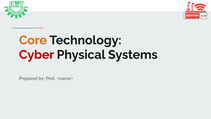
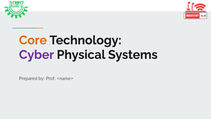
Cyber colour: red -> purple (37, 55)
